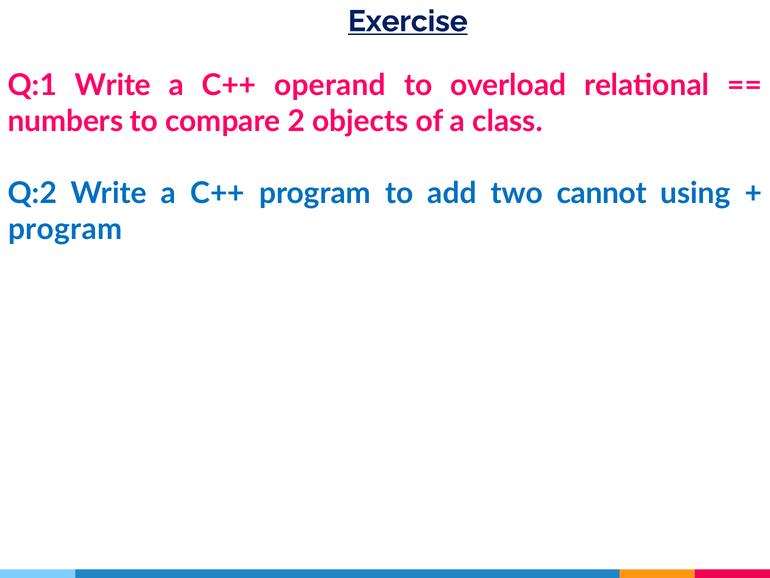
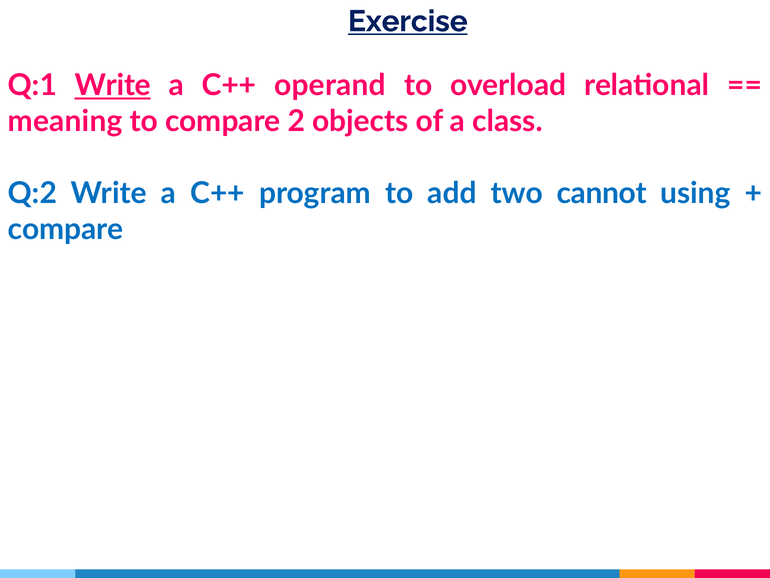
Write underline: none -> present (113, 86)
numbers: numbers -> meaning (65, 121)
program: program -> compare (65, 229)
